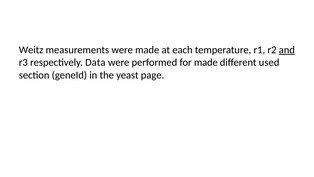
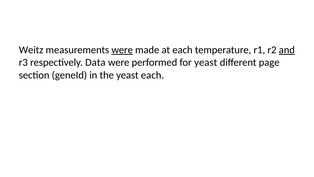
were underline: none -> present (122, 50)
for made: made -> yeast (206, 62)
used: used -> page (269, 62)
yeast page: page -> each (152, 75)
